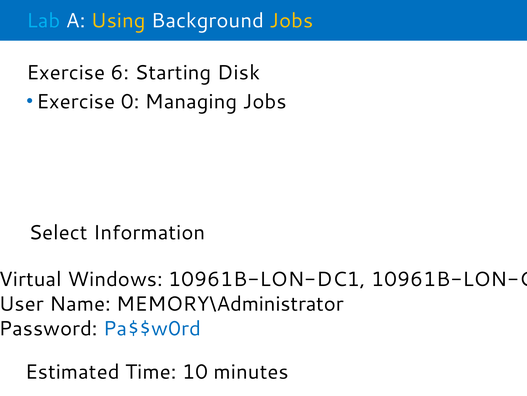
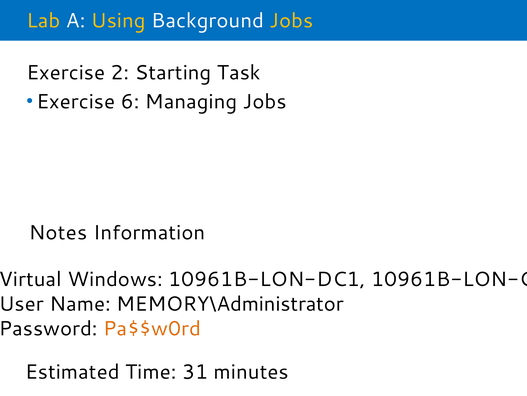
Lab colour: light blue -> yellow (43, 21)
6: 6 -> 2 (120, 73)
Disk: Disk -> Task (239, 73)
0: 0 -> 6 (130, 102)
Select: Select -> Notes (58, 232)
Pa$$w0rd colour: blue -> orange (152, 328)
10: 10 -> 31 (195, 372)
